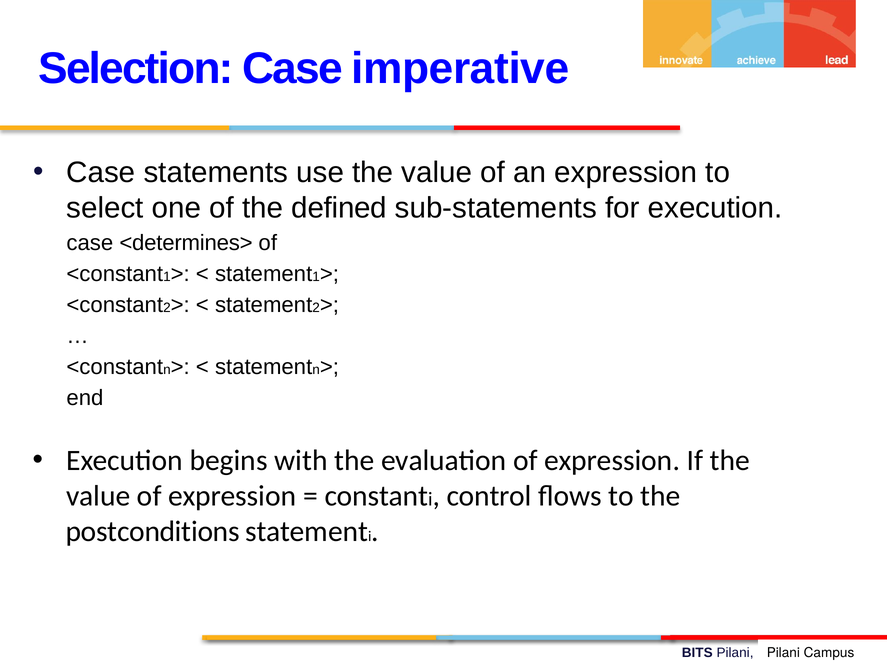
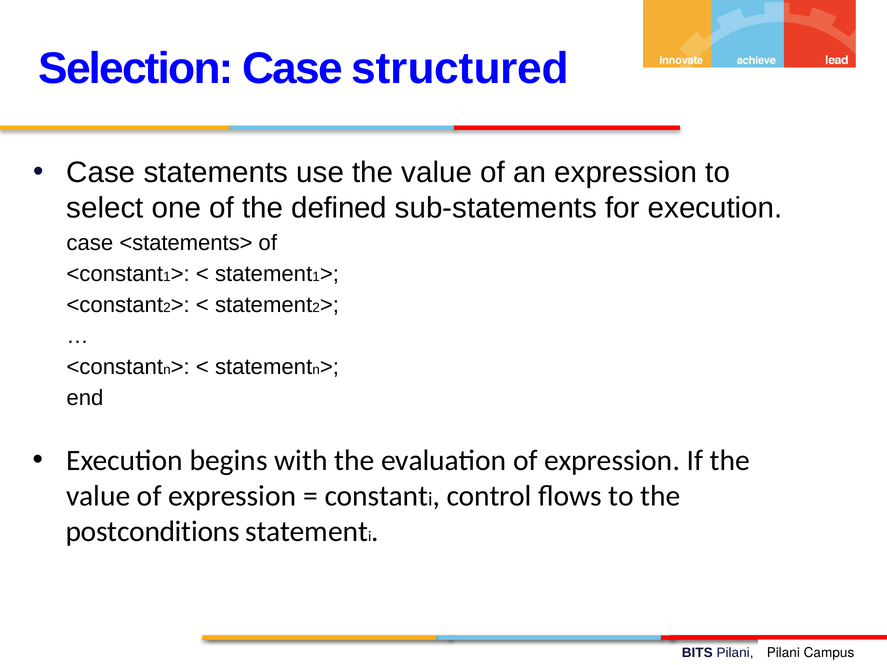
imperative: imperative -> structured (460, 69)
<determines>: <determines> -> <statements> (186, 243)
